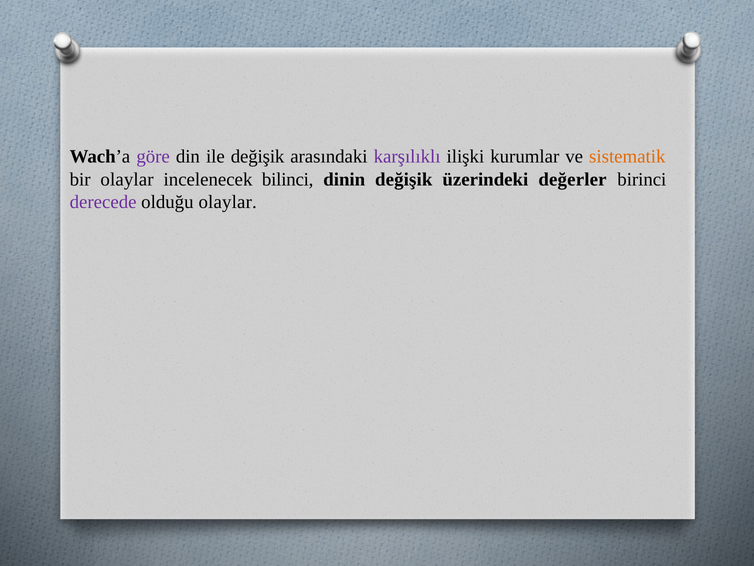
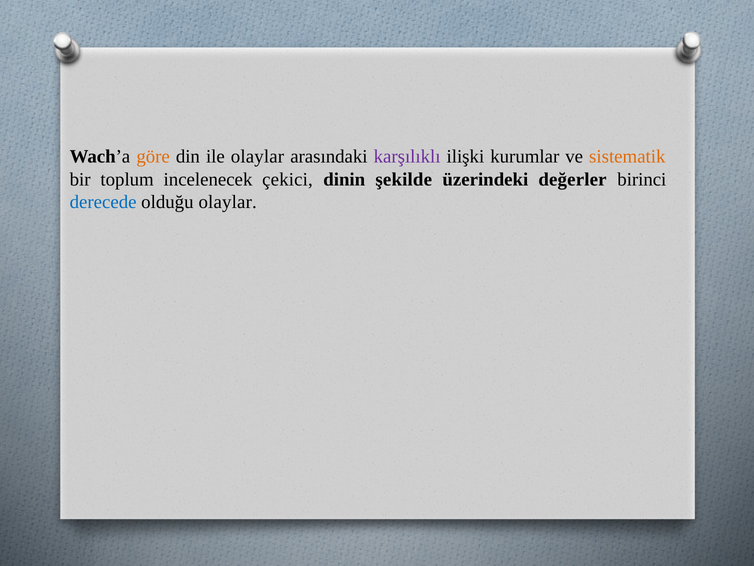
göre colour: purple -> orange (153, 157)
ile değişik: değişik -> olaylar (257, 157)
bir olaylar: olaylar -> toplum (127, 179)
bilinci: bilinci -> çekici (288, 179)
dinin değişik: değişik -> şekilde (404, 179)
derecede colour: purple -> blue (103, 202)
